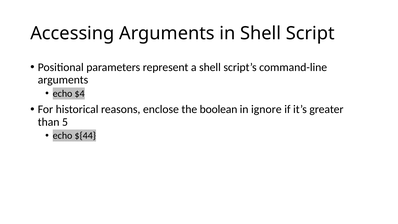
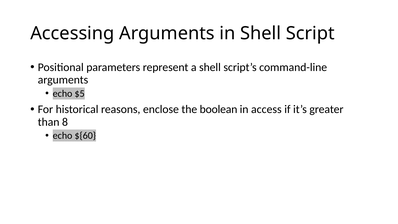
$4: $4 -> $5 (80, 94)
ignore: ignore -> access (266, 109)
5: 5 -> 8 (65, 122)
${44: ${44 -> ${60 (85, 136)
